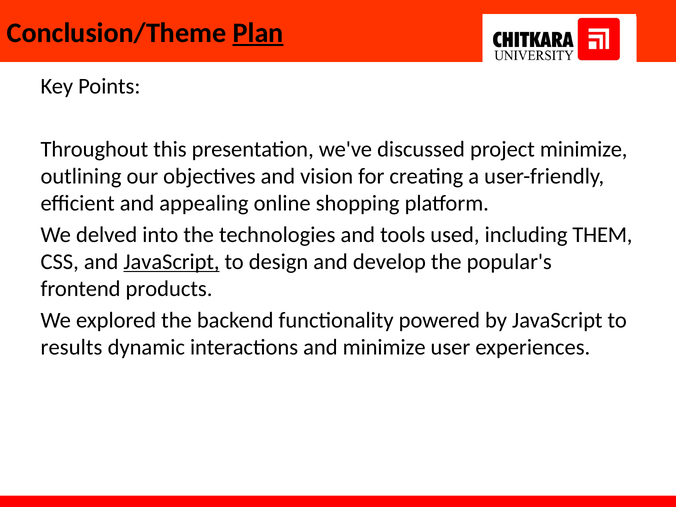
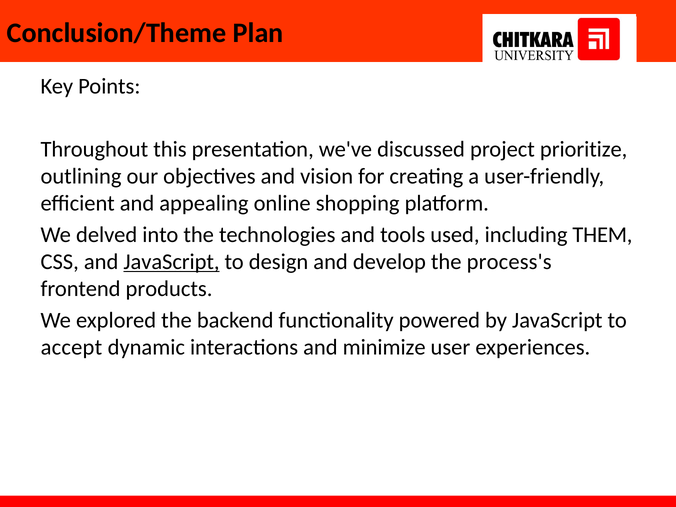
Plan underline: present -> none (258, 33)
project minimize: minimize -> prioritize (584, 149)
popular's: popular's -> process's (509, 262)
results: results -> accept (71, 347)
